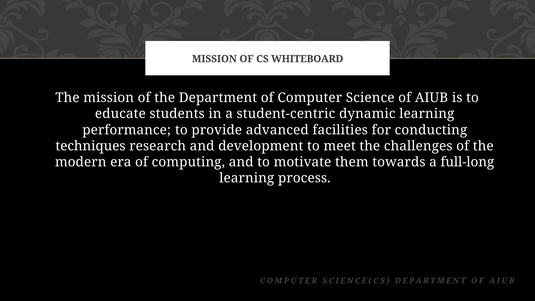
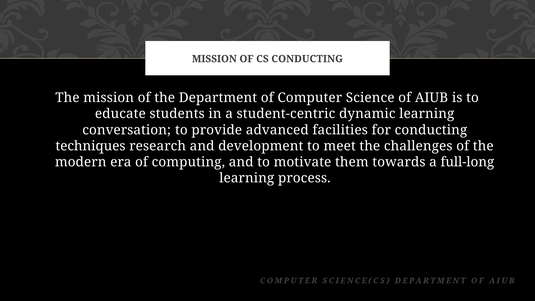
CS WHITEBOARD: WHITEBOARD -> CONDUCTING (307, 59)
performance: performance -> conversation (127, 130)
